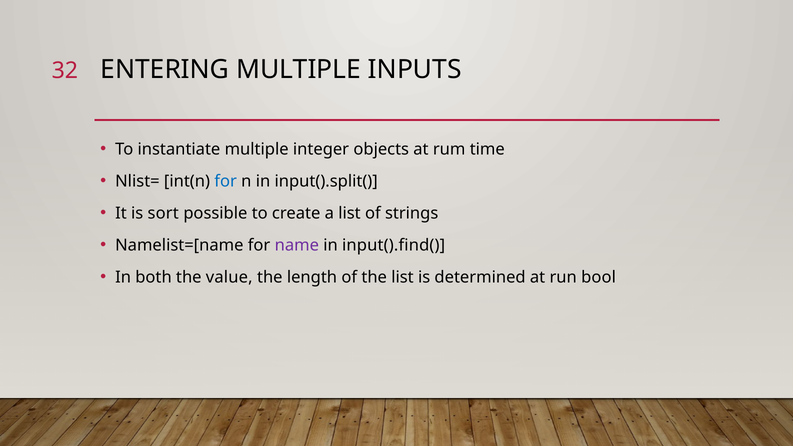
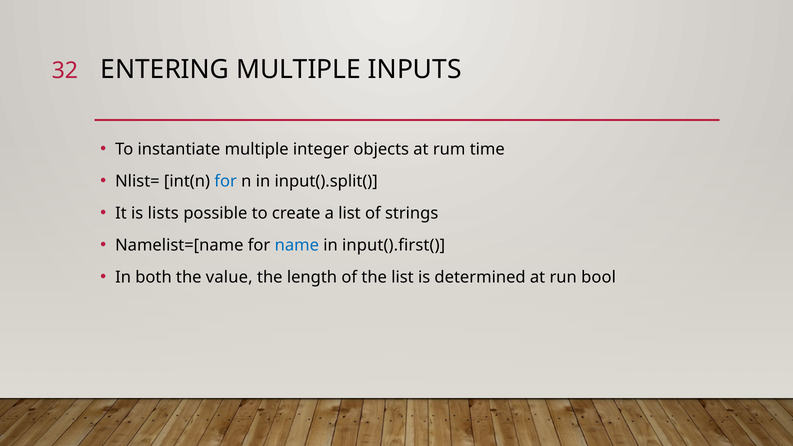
sort: sort -> lists (163, 213)
name colour: purple -> blue (297, 245)
input().find(: input().find( -> input().first( (394, 245)
